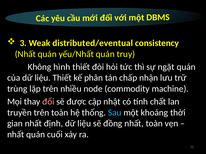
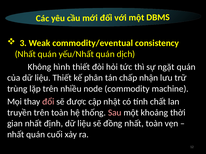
distributed/eventual: distributed/eventual -> commodity/eventual (93, 43)
truy: truy -> dịch (126, 54)
Sau colour: light blue -> pink (115, 113)
